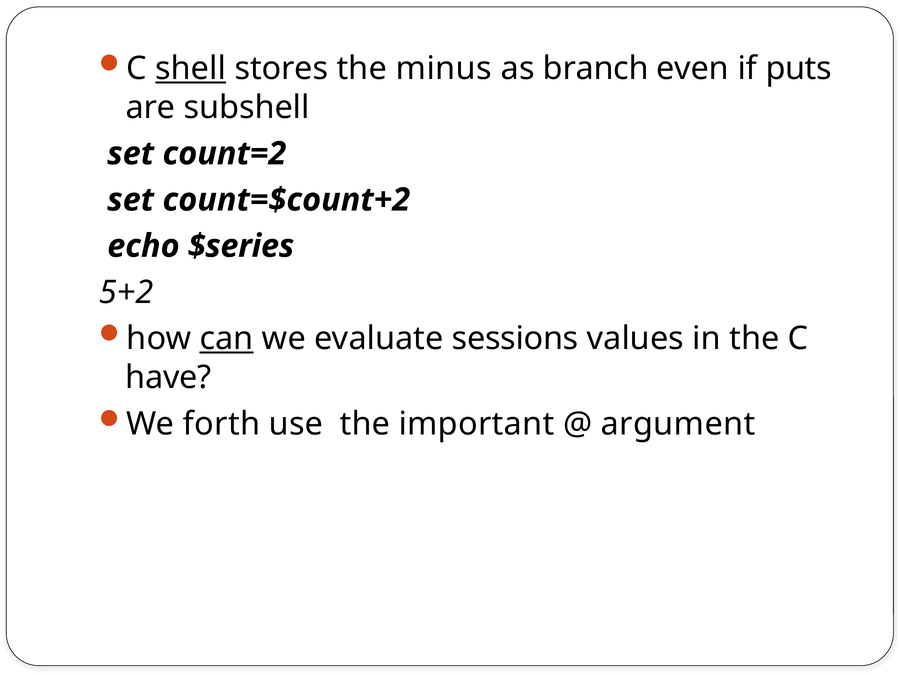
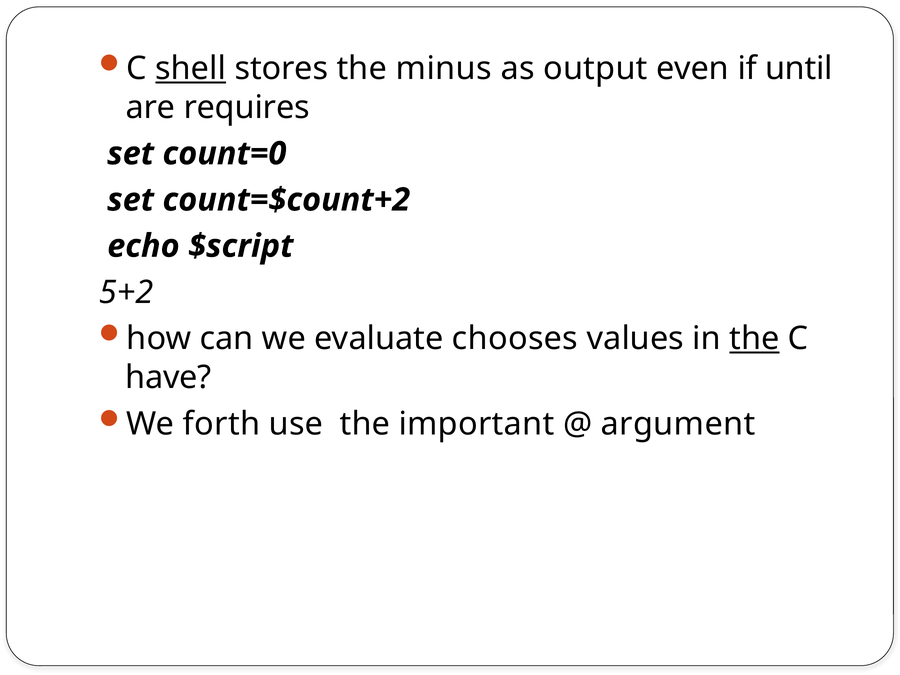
branch: branch -> output (595, 68)
puts: puts -> until (799, 68)
subshell: subshell -> requires (247, 107)
count=2: count=2 -> count=0 (224, 154)
$series: $series -> $script (241, 246)
can underline: present -> none (227, 339)
sessions: sessions -> chooses (515, 339)
the underline: none -> present (754, 339)
